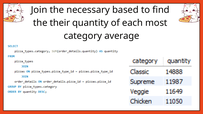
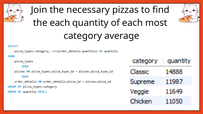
based: based -> pizzas (125, 10)
the their: their -> each (60, 23)
